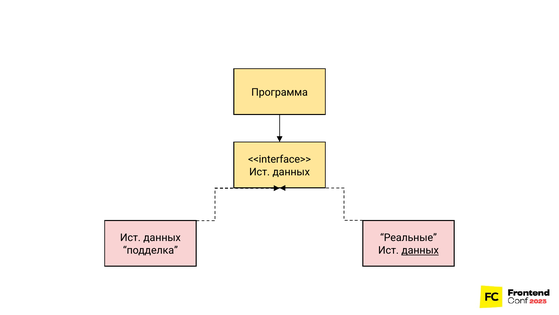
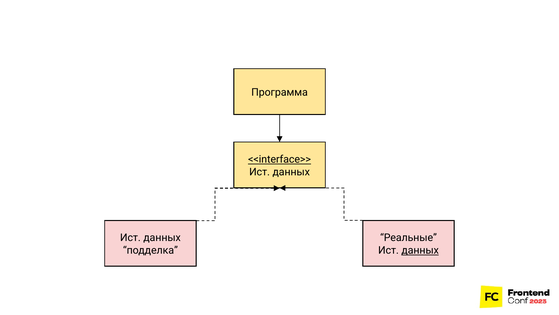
<<interface>> underline: none -> present (280, 159)
